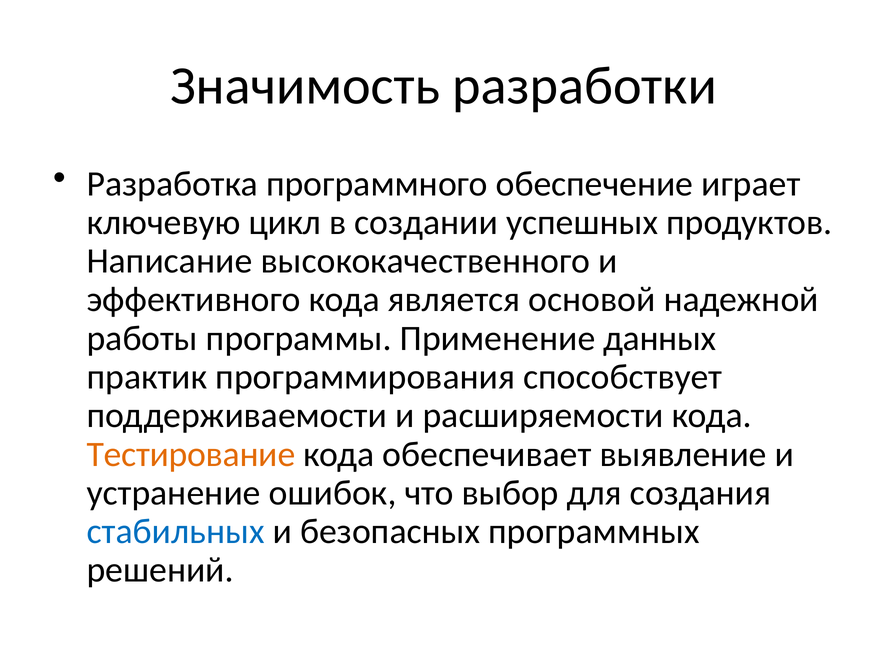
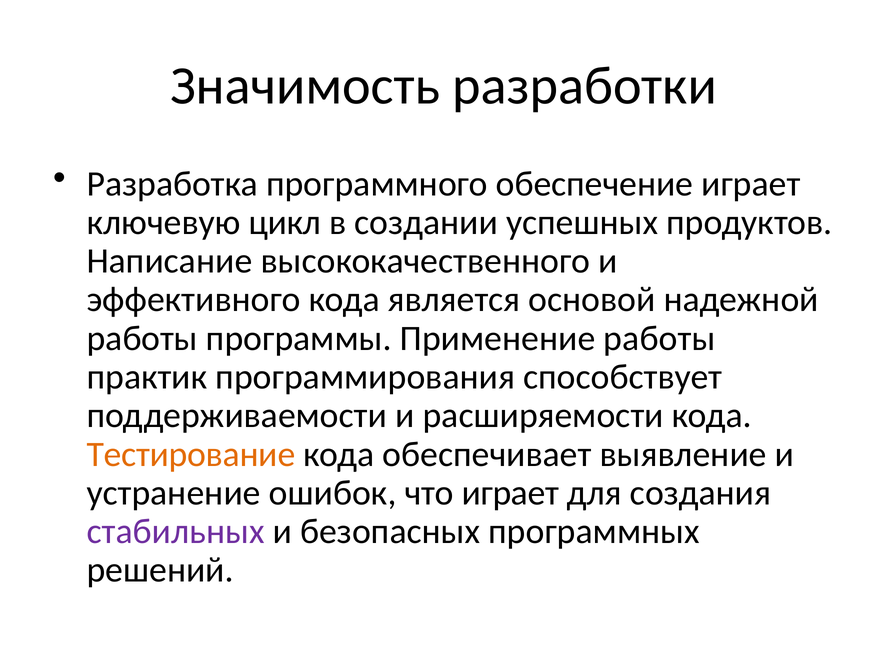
Применение данных: данных -> работы (659, 338)
что выбор: выбор -> играет (510, 493)
стабильных colour: blue -> purple (176, 531)
